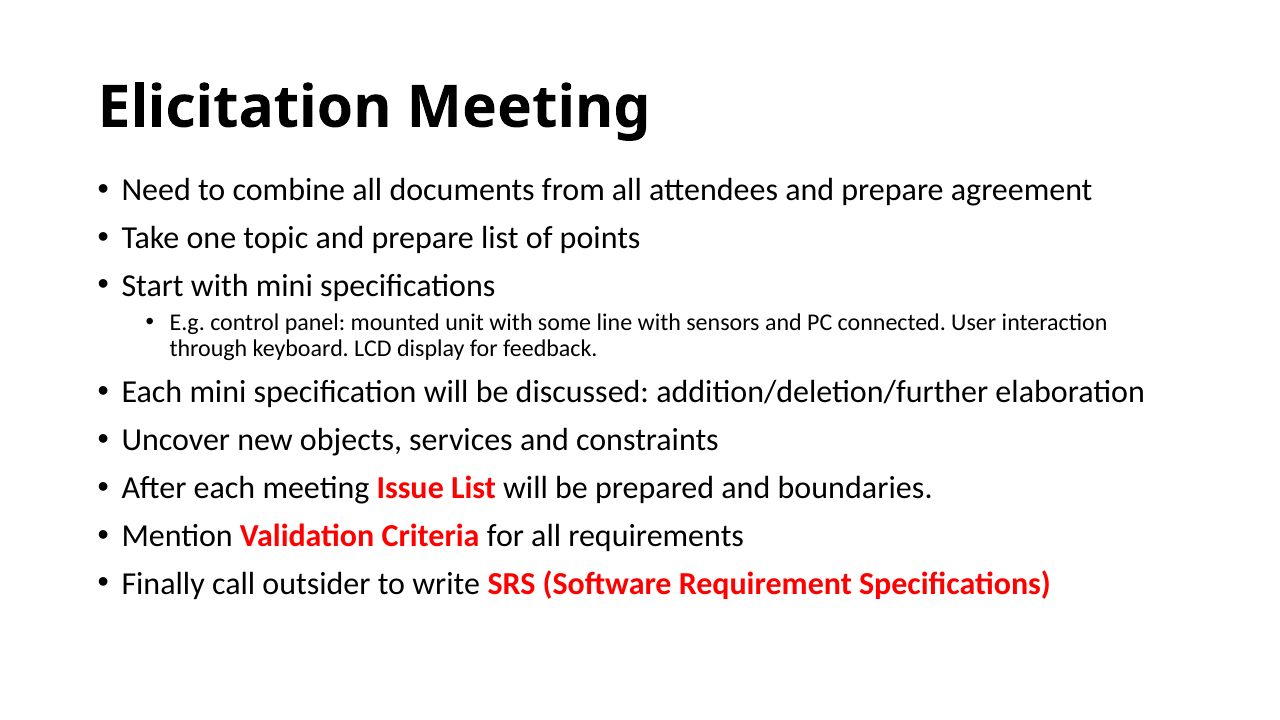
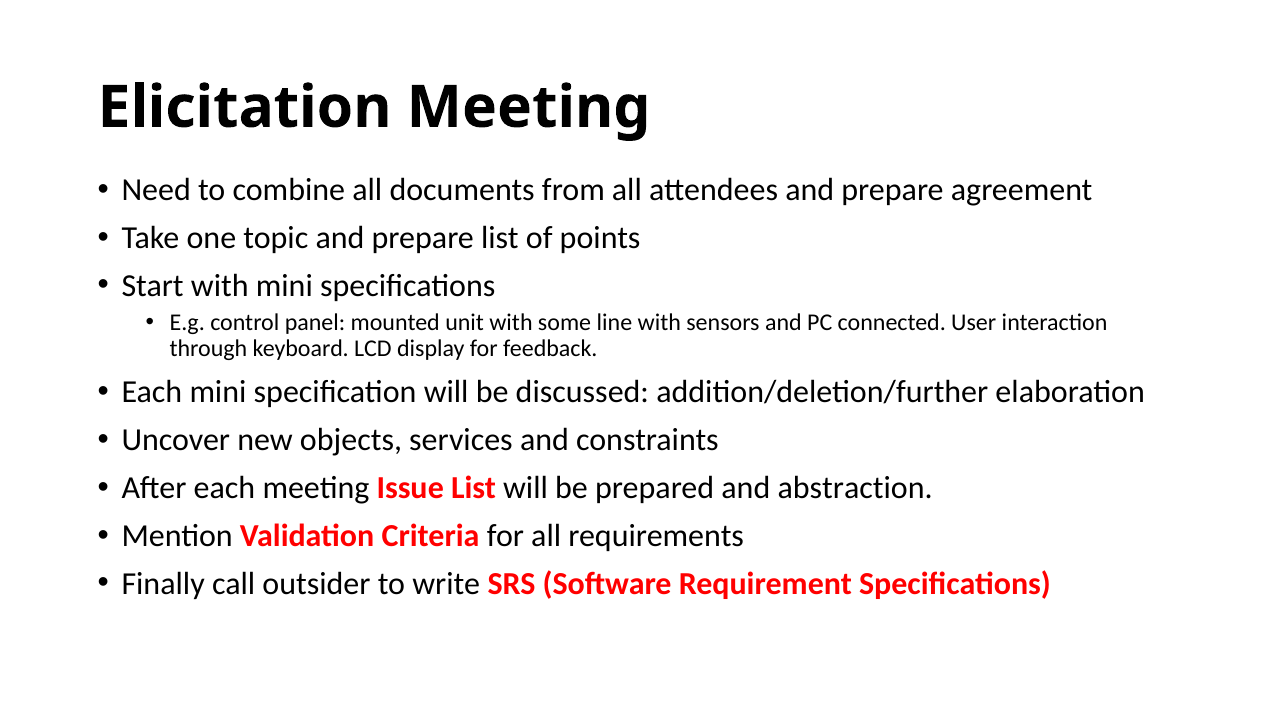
boundaries: boundaries -> abstraction (855, 488)
